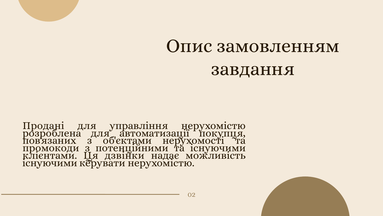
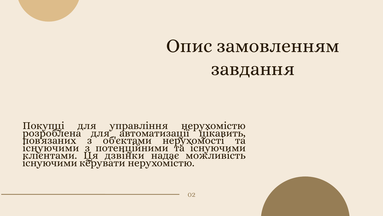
Продані: Продані -> Покупці (43, 125)
покупця: покупця -> цікавить (222, 133)
промокоди: промокоди -> існуючими (51, 148)
